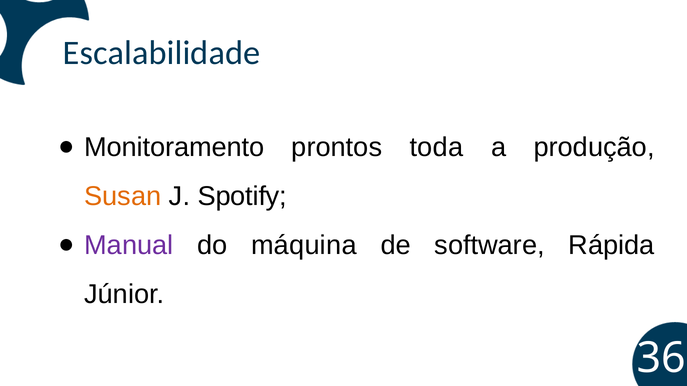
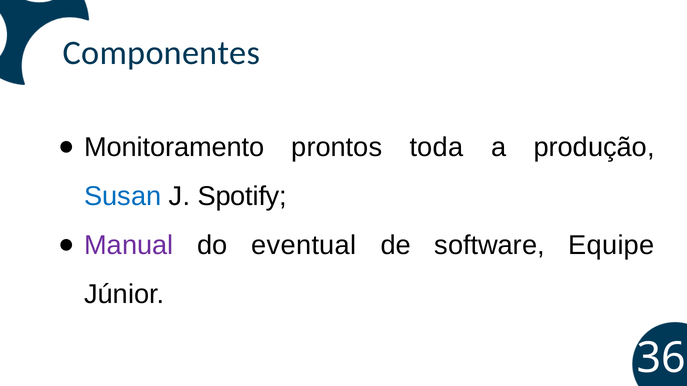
Escalabilidade: Escalabilidade -> Componentes (161, 53)
Susan colour: orange -> blue (123, 196)
máquina: máquina -> eventual (304, 245)
Rápida: Rápida -> Equipe (611, 245)
